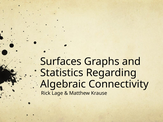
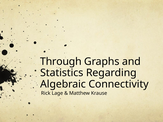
Surfaces: Surfaces -> Through (61, 62)
